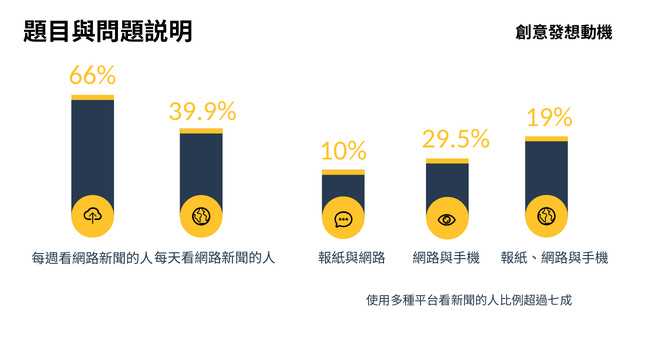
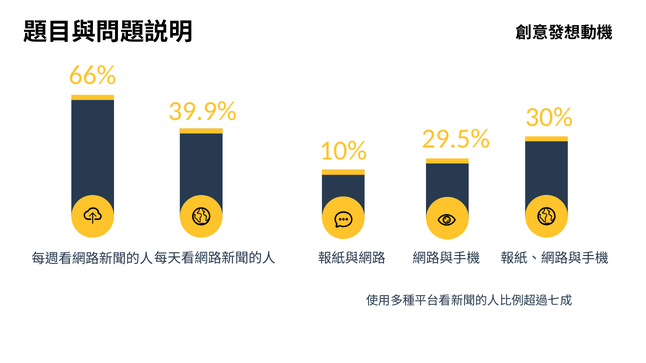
19%: 19% -> 30% (549, 117)
